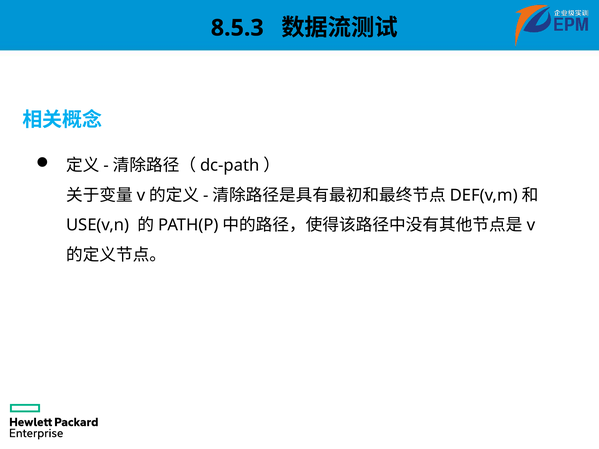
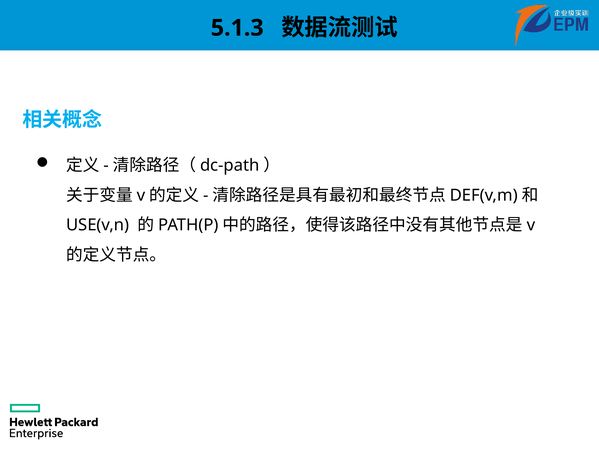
8.5.3: 8.5.3 -> 5.1.3 (237, 28)
